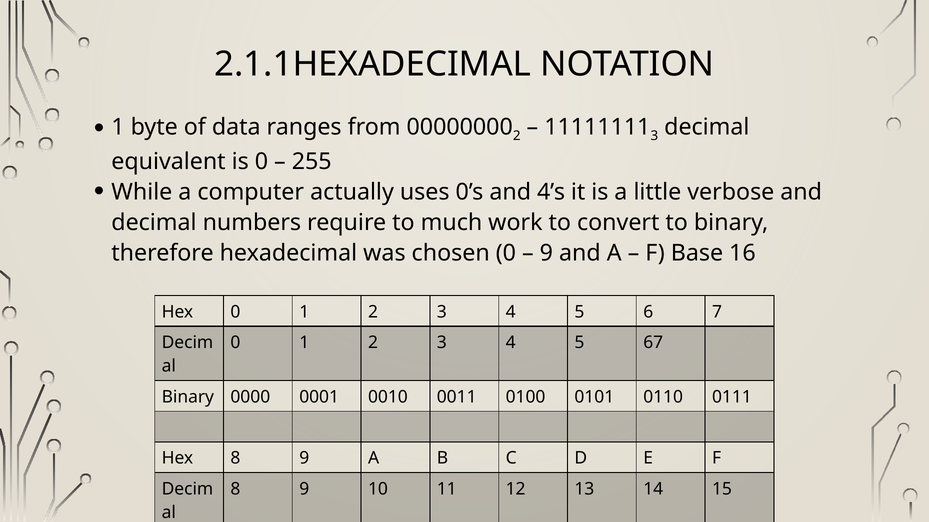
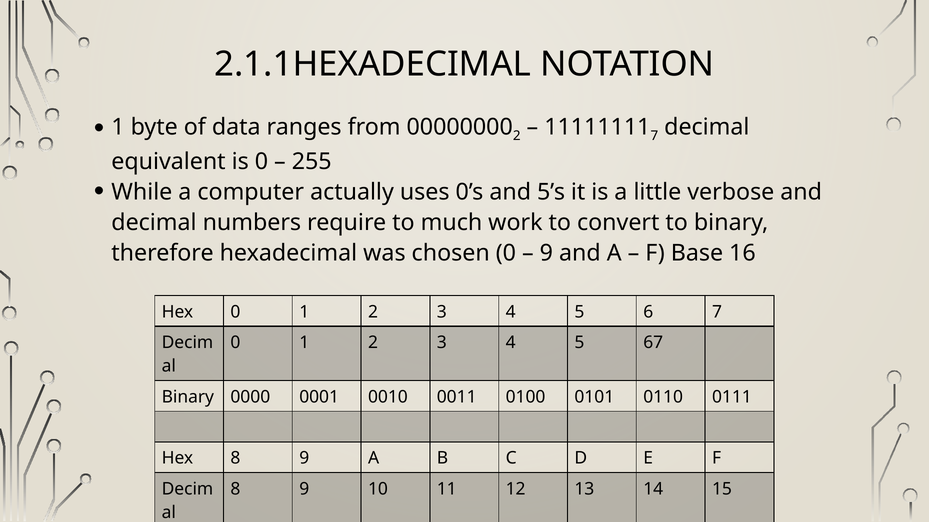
3: 3 -> 7 (654, 136)
4’s: 4’s -> 5’s (551, 192)
